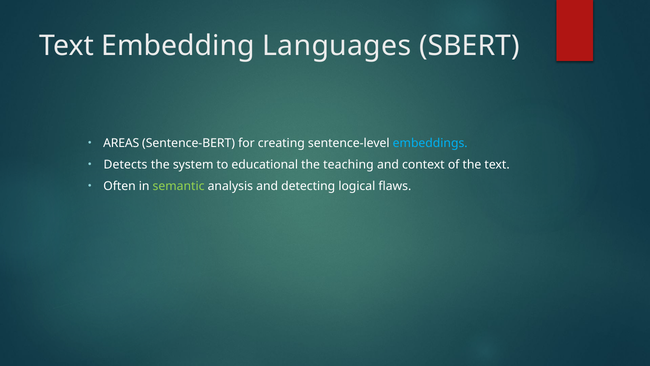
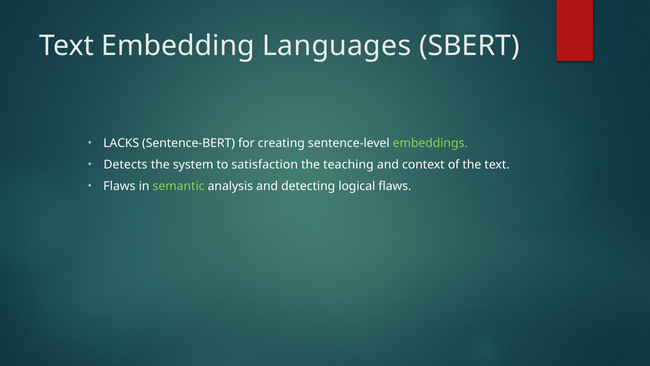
AREAS: AREAS -> LACKS (121, 143)
embeddings colour: light blue -> light green (430, 143)
educational: educational -> satisfaction (265, 164)
Often: Often -> Flaws (119, 186)
